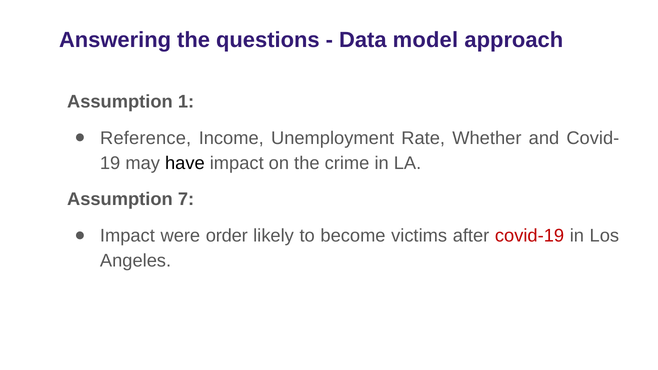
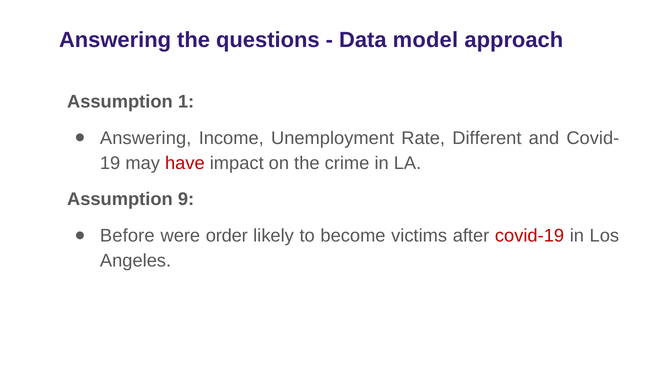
Reference: Reference -> Answering (146, 138)
Whether: Whether -> Different (487, 138)
have colour: black -> red (185, 163)
7: 7 -> 9 (186, 199)
Impact: Impact -> Before (127, 236)
